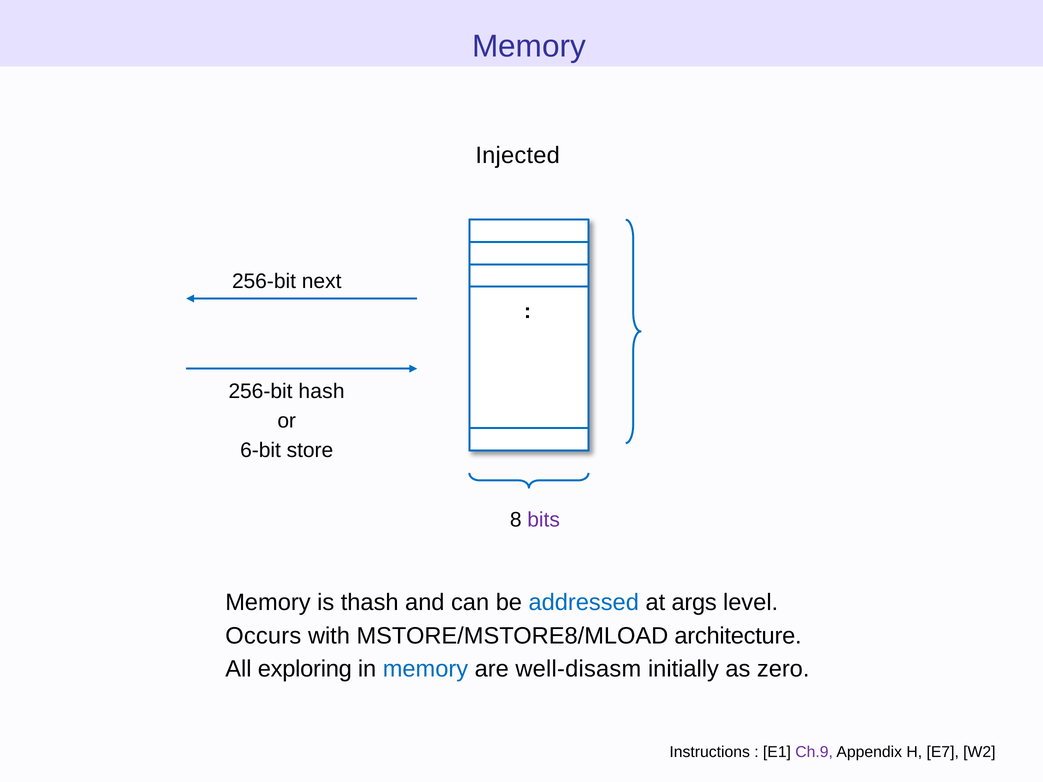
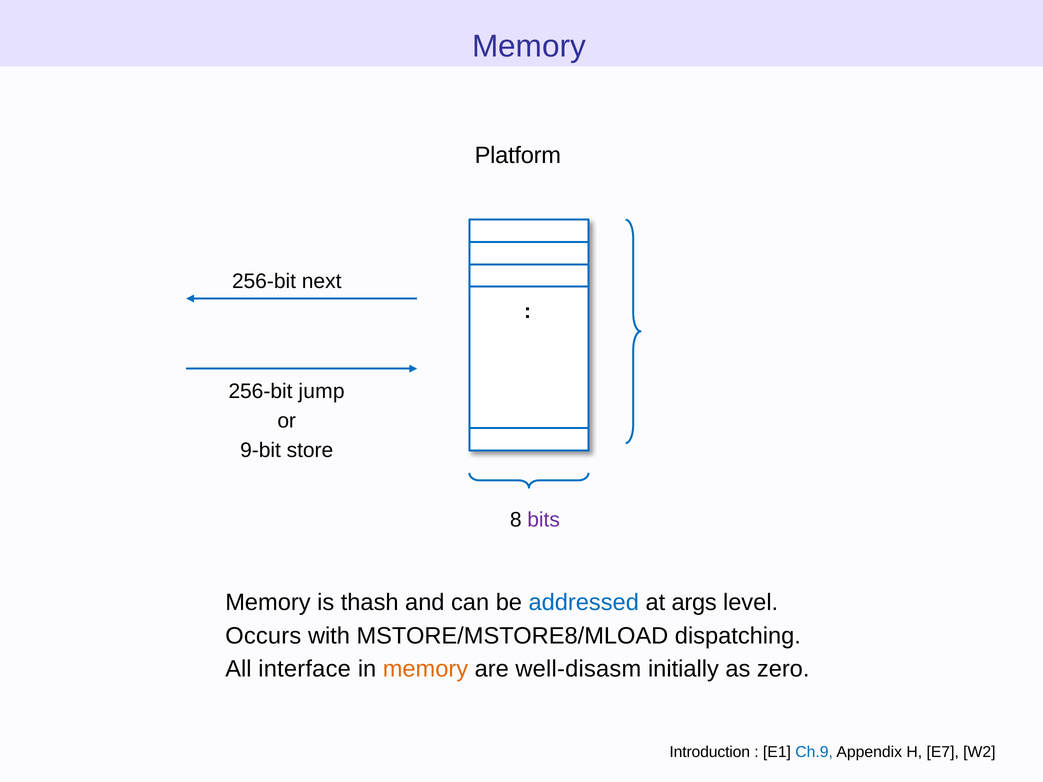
Injected: Injected -> Platform (518, 156)
hash: hash -> jump (322, 391)
6-bit: 6-bit -> 9-bit (261, 450)
architecture: architecture -> dispatching (738, 636)
exploring: exploring -> interface (305, 669)
memory colour: blue -> orange (425, 669)
Instructions: Instructions -> Introduction (710, 752)
Ch.9 colour: purple -> blue (814, 752)
